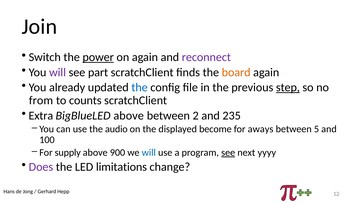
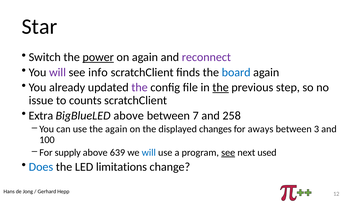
Join: Join -> Star (39, 27)
part: part -> info (98, 72)
board colour: orange -> blue (236, 72)
the colour: blue -> purple (140, 88)
the underline: none -> present (221, 88)
step underline: present -> none (288, 88)
from: from -> issue (41, 101)
2: 2 -> 7 (196, 116)
235: 235 -> 258 (232, 116)
the audio: audio -> again (116, 129)
become: become -> changes (215, 129)
5: 5 -> 3 (316, 129)
900: 900 -> 639 (117, 153)
yyyy: yyyy -> used (267, 153)
Does colour: purple -> blue (41, 167)
